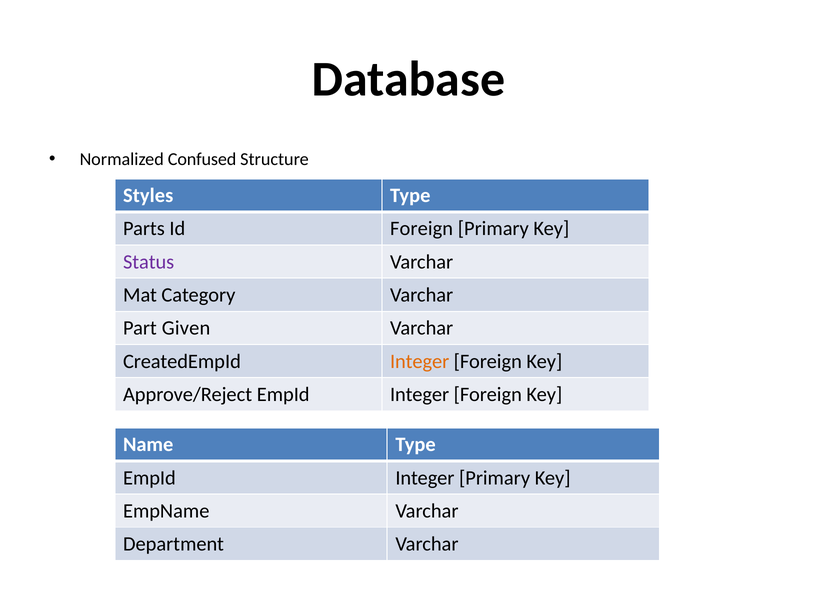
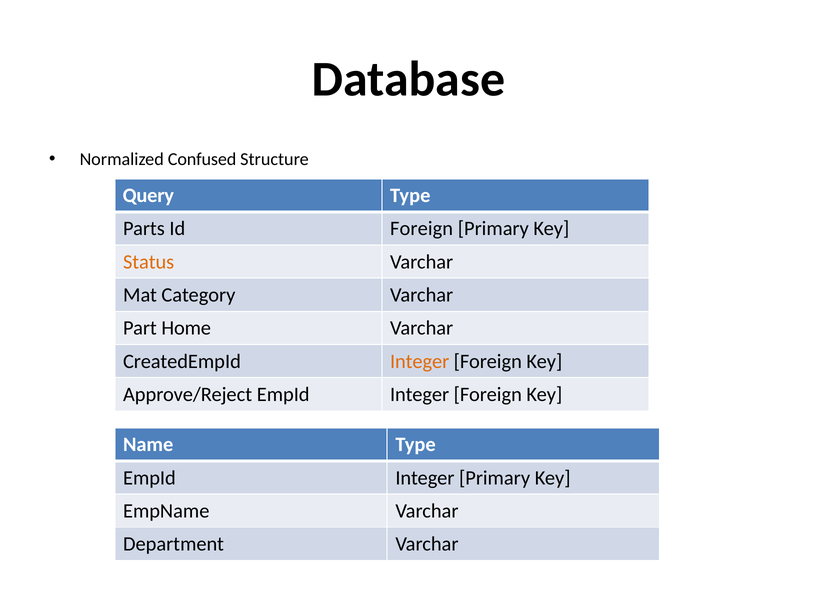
Styles: Styles -> Query (148, 196)
Status colour: purple -> orange (149, 262)
Given: Given -> Home (186, 328)
